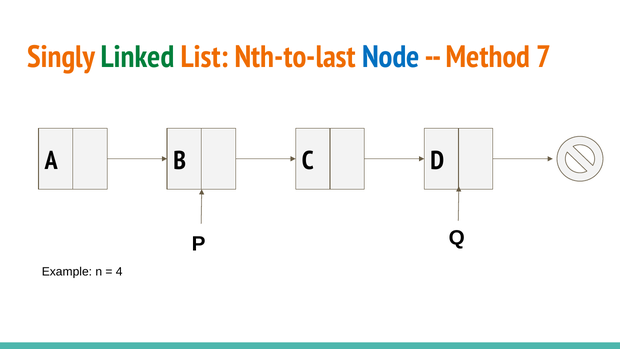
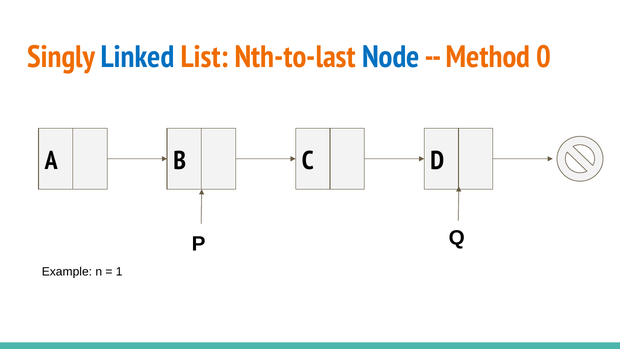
Linked colour: green -> blue (138, 57)
7: 7 -> 0 (544, 57)
4: 4 -> 1 (119, 272)
